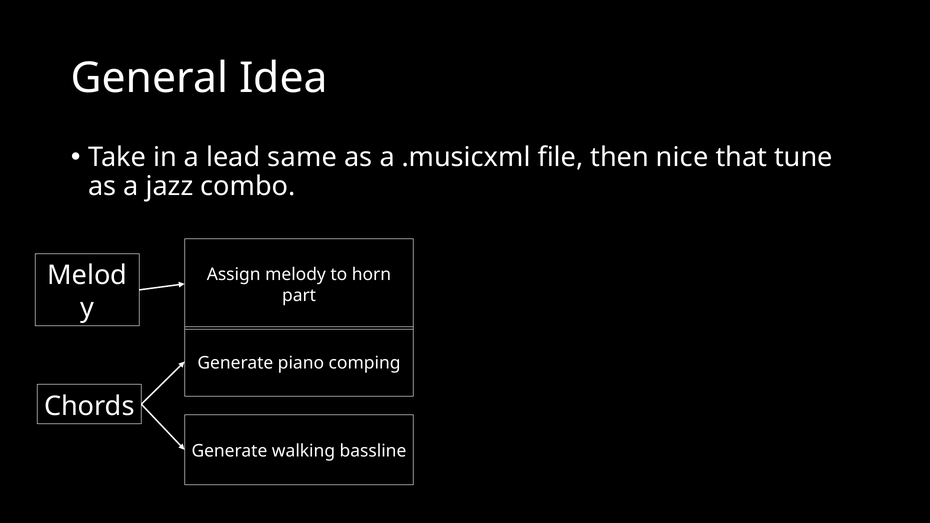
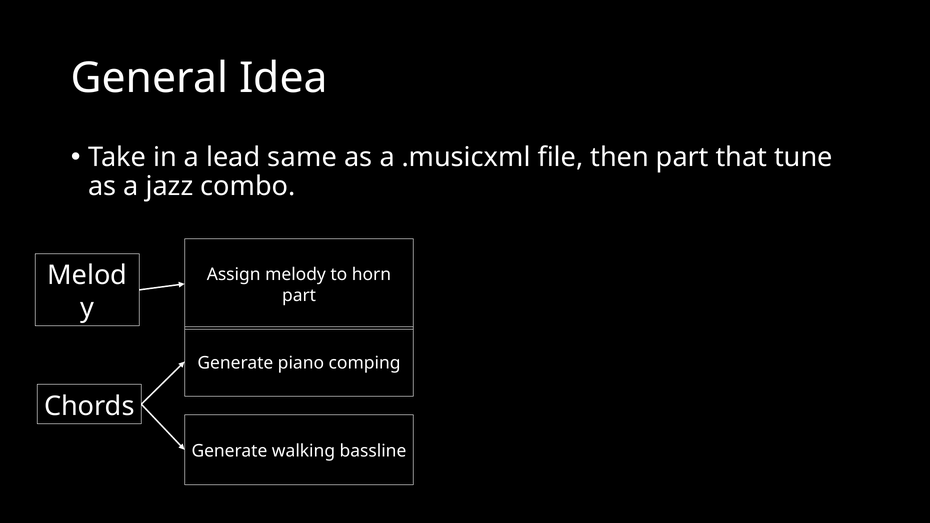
then nice: nice -> part (682, 157)
